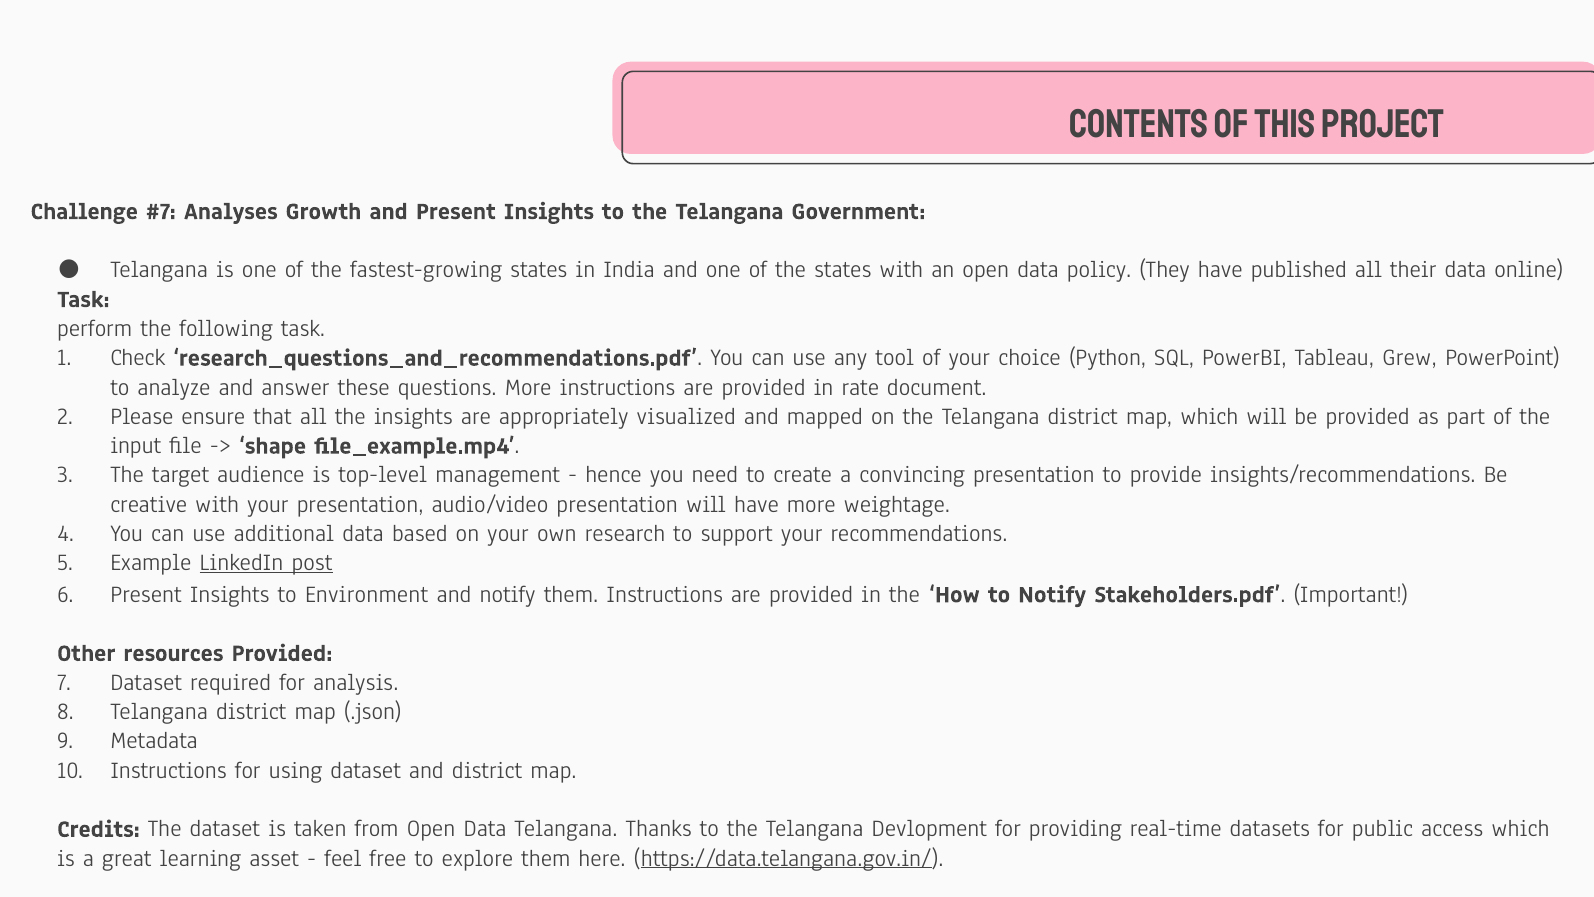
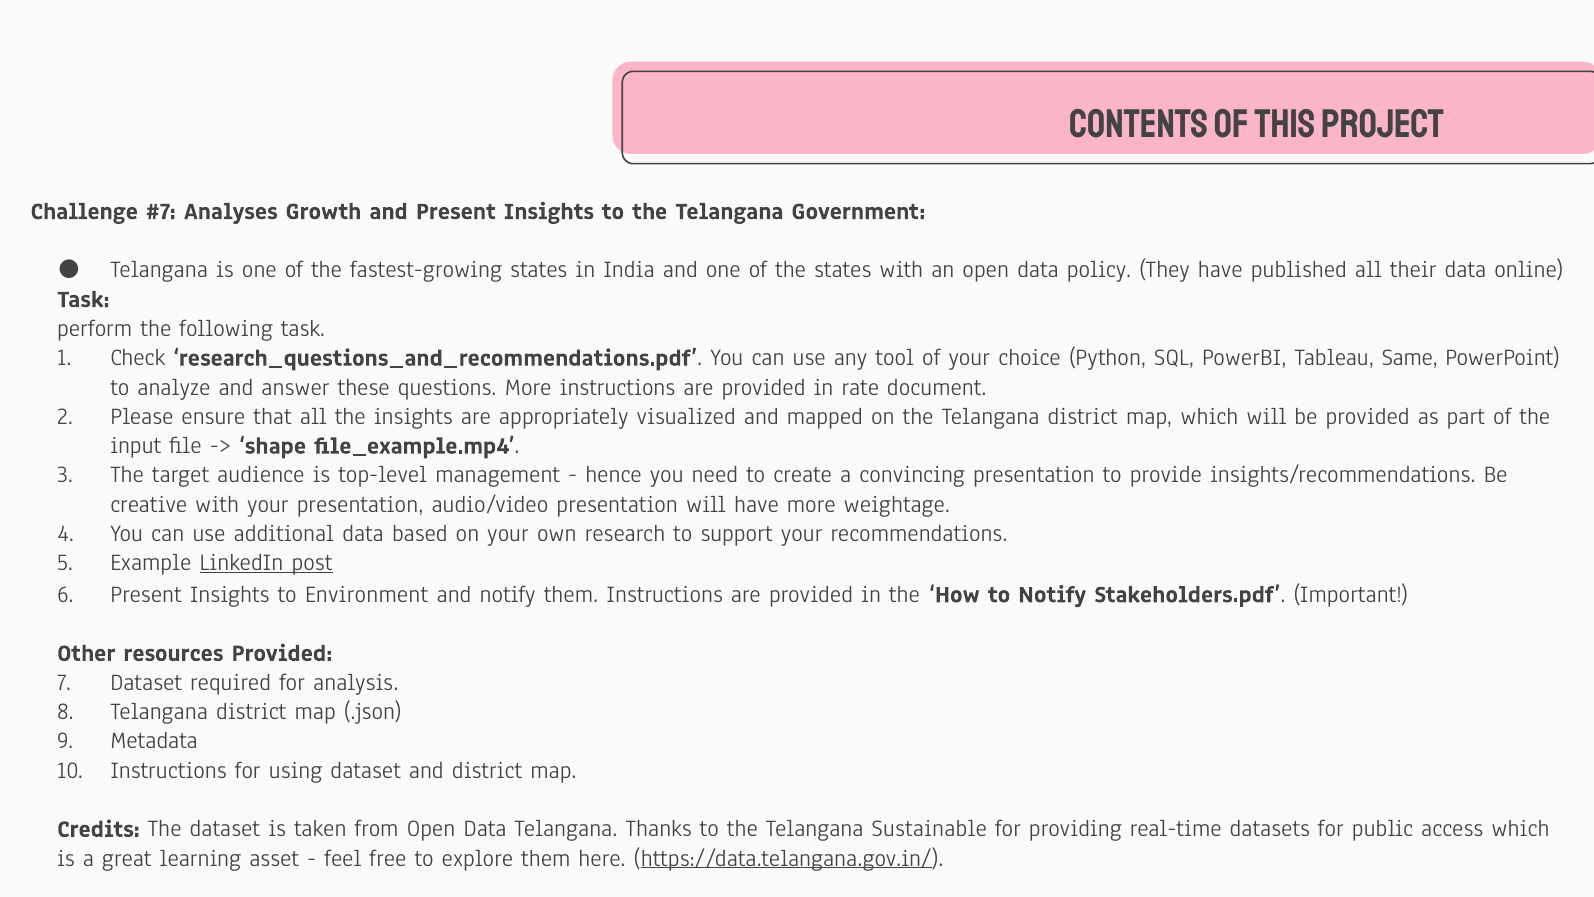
Grew: Grew -> Same (1410, 358)
Devlopment: Devlopment -> Sustainable (929, 829)
